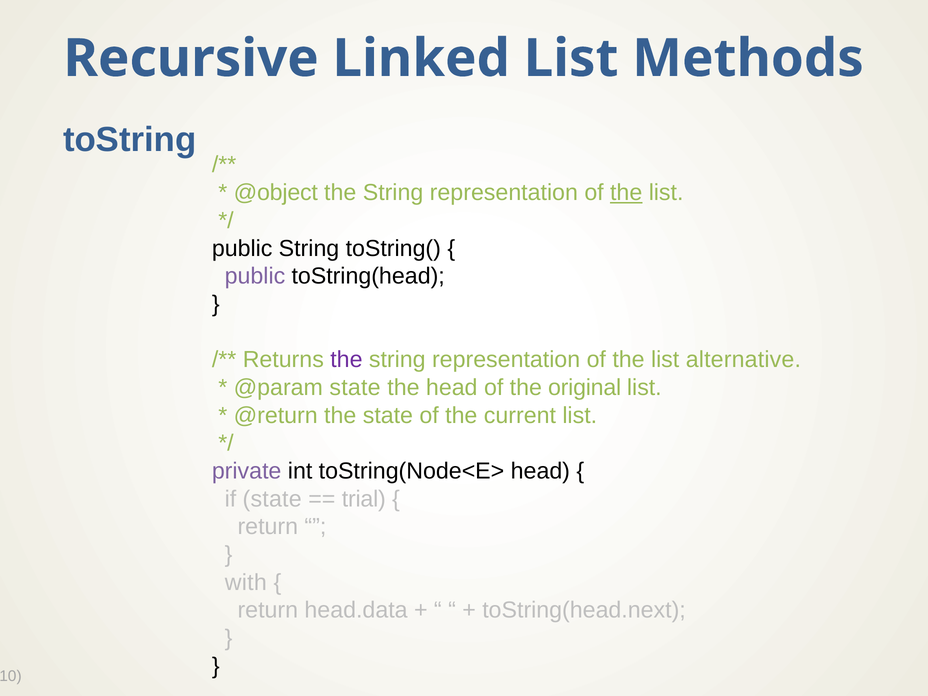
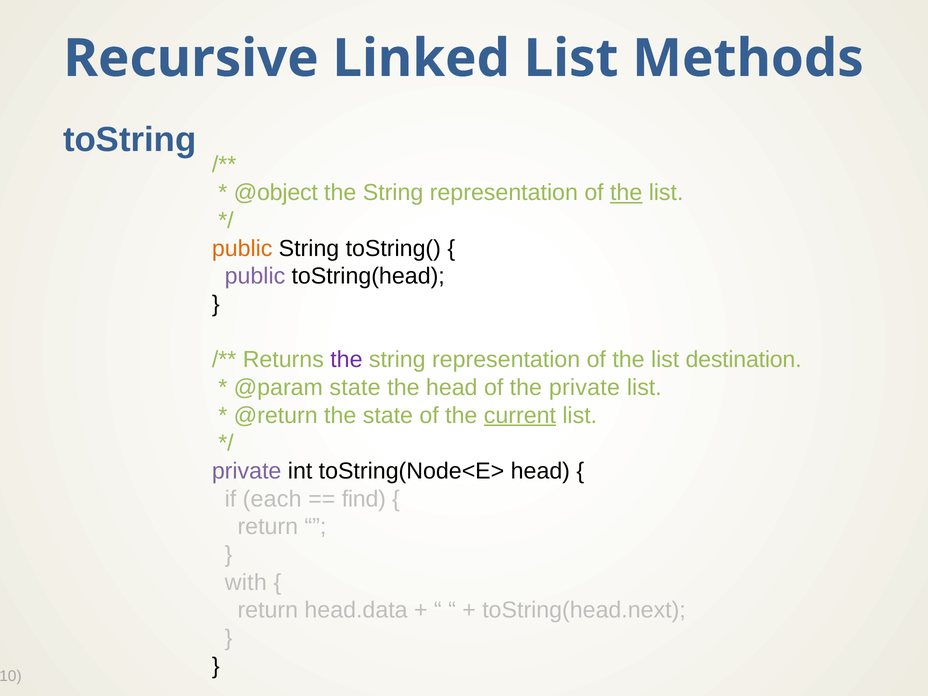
public colour: black -> orange (242, 248)
alternative: alternative -> destination (744, 360)
the original: original -> private (584, 388)
current underline: none -> present (520, 415)
if state: state -> each (272, 499)
trial: trial -> find (364, 499)
